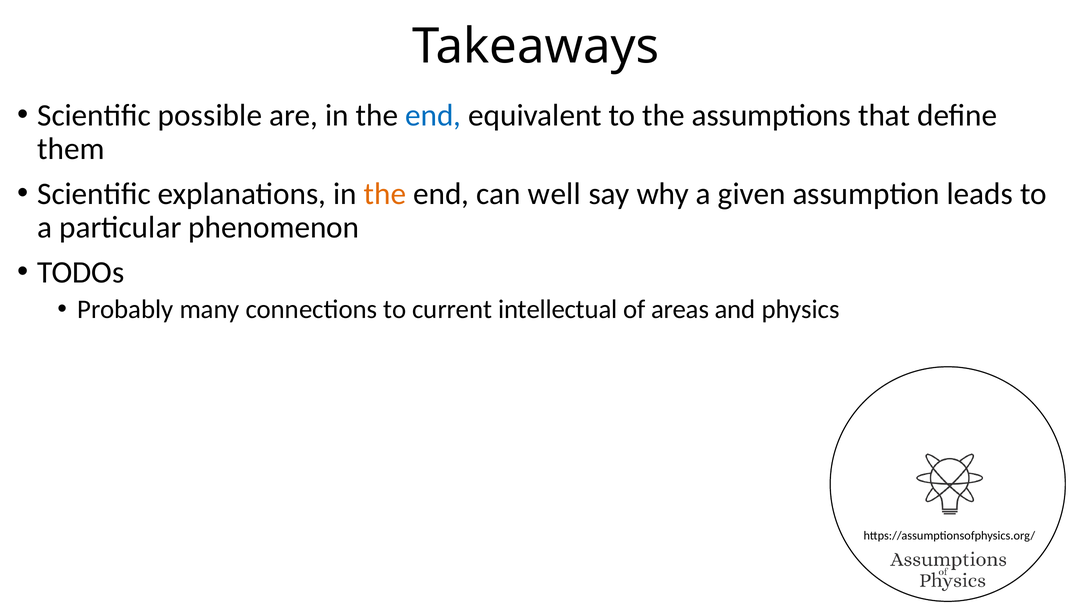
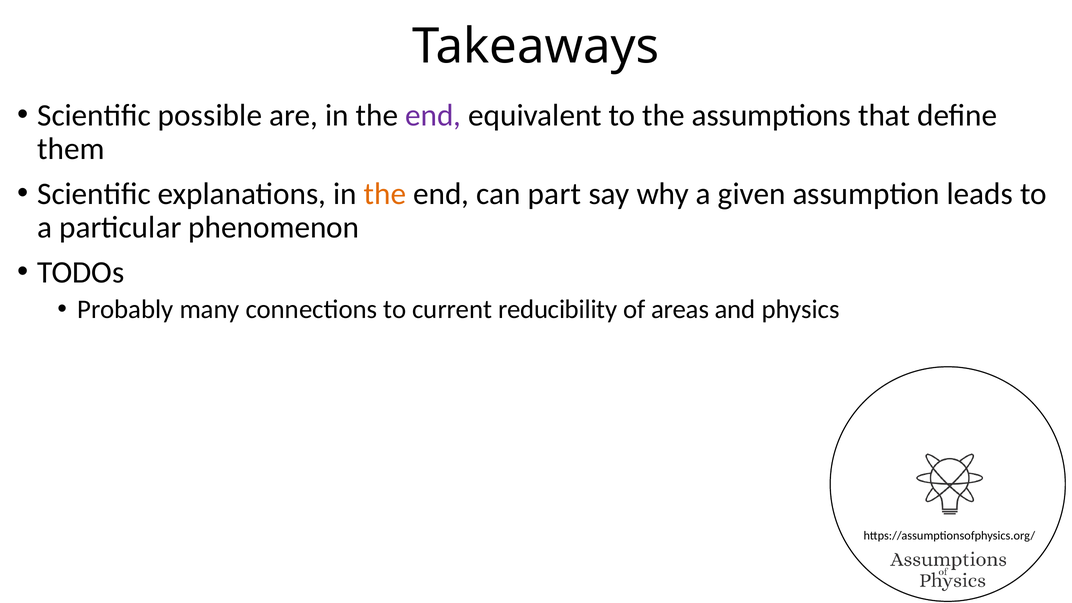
end colour: blue -> purple (433, 115)
well: well -> part (554, 194)
intellectual: intellectual -> reducibility (558, 309)
